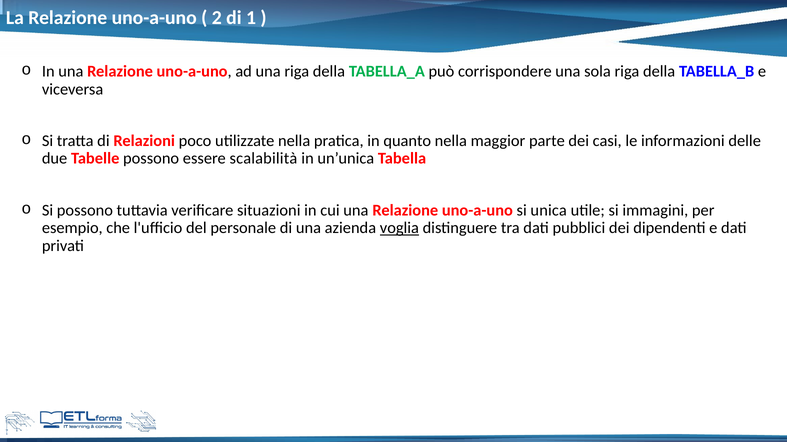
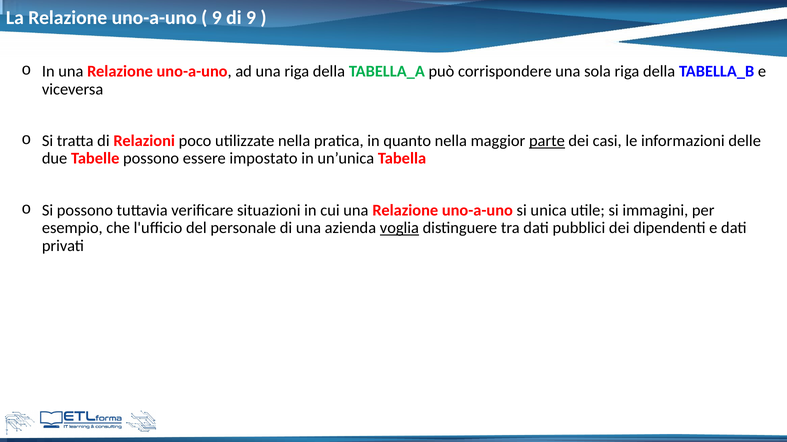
2: 2 -> 9 (217, 18)
di 1: 1 -> 9 (251, 18)
parte underline: none -> present (547, 141)
scalabilità: scalabilità -> impostato (264, 159)
